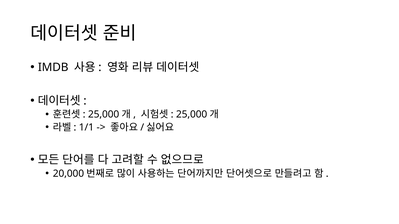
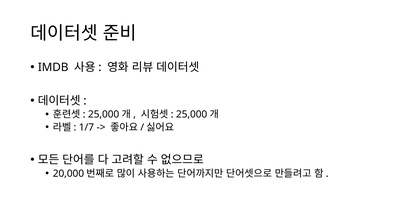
1/1: 1/1 -> 1/7 (86, 128)
